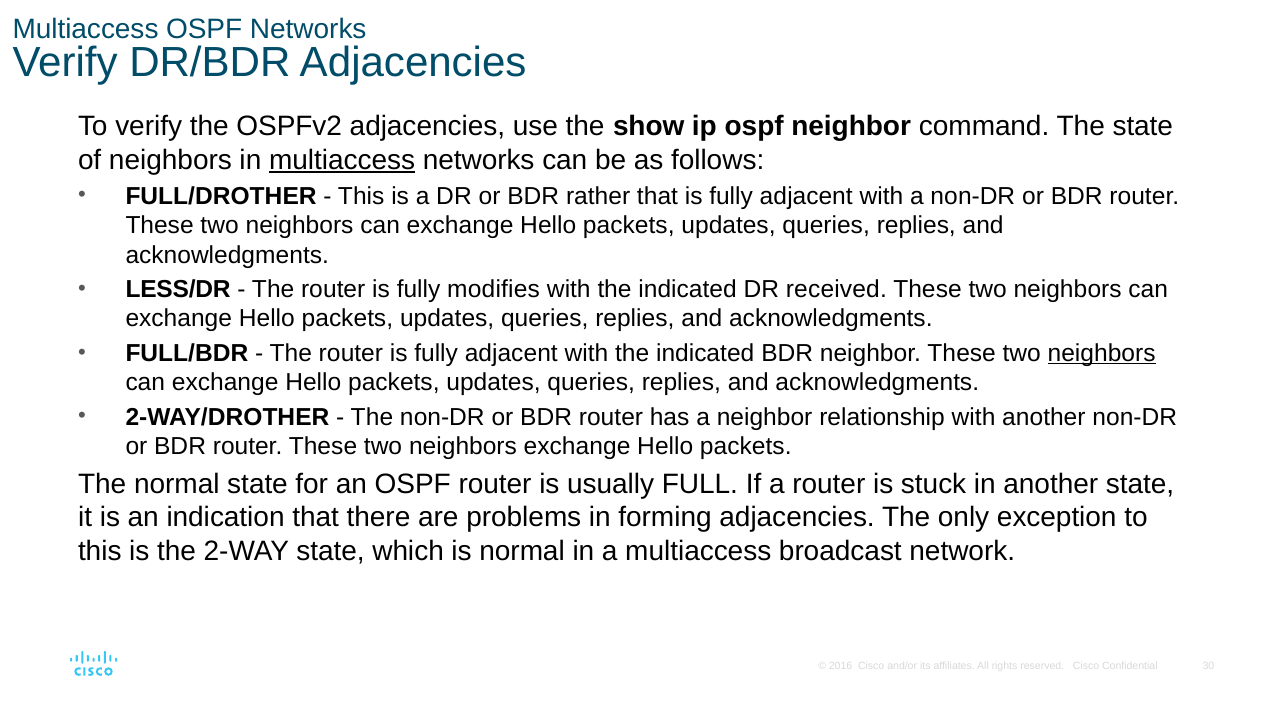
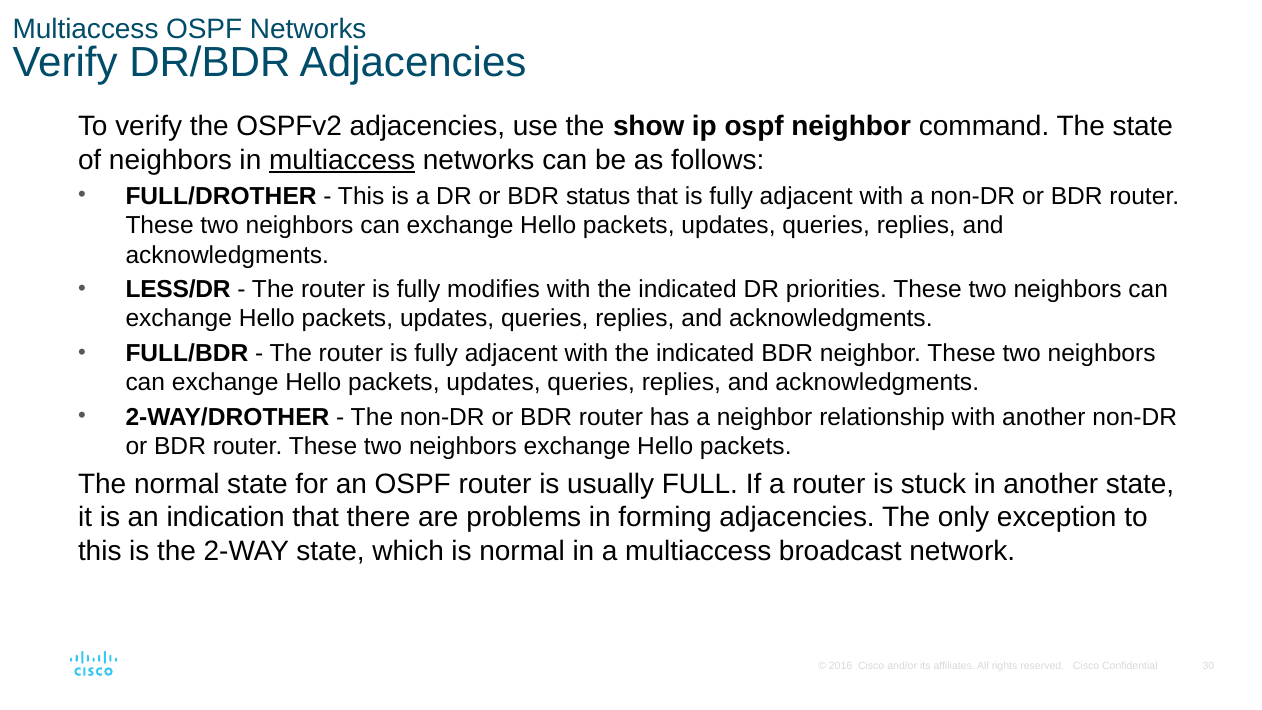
rather: rather -> status (598, 196)
received: received -> priorities (836, 289)
neighbors underline: present -> none (1102, 353)
